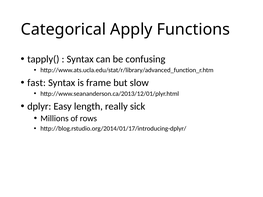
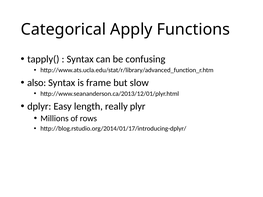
fast: fast -> also (37, 83)
sick: sick -> plyr (138, 106)
